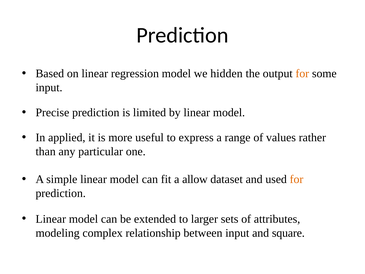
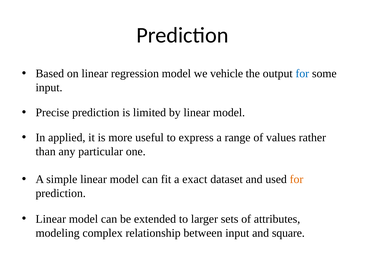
hidden: hidden -> vehicle (227, 74)
for colour: orange -> blue (302, 74)
allow: allow -> exact (195, 179)
